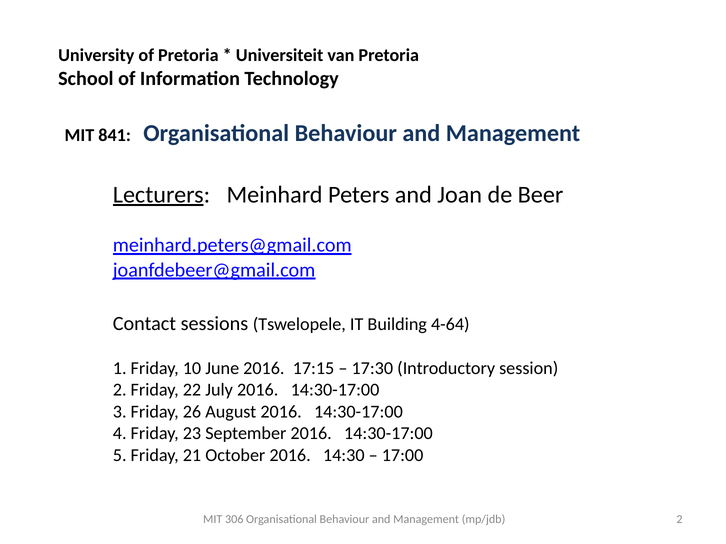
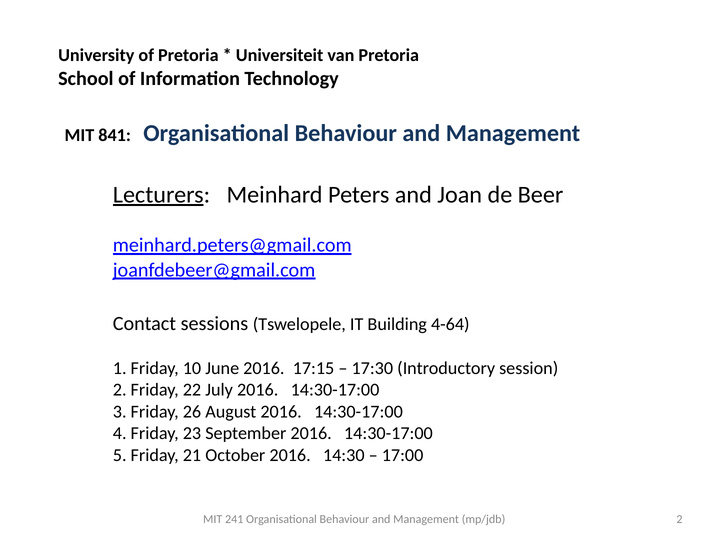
306: 306 -> 241 (234, 520)
